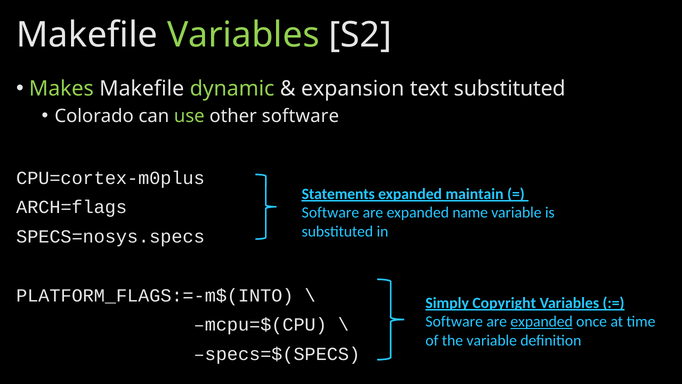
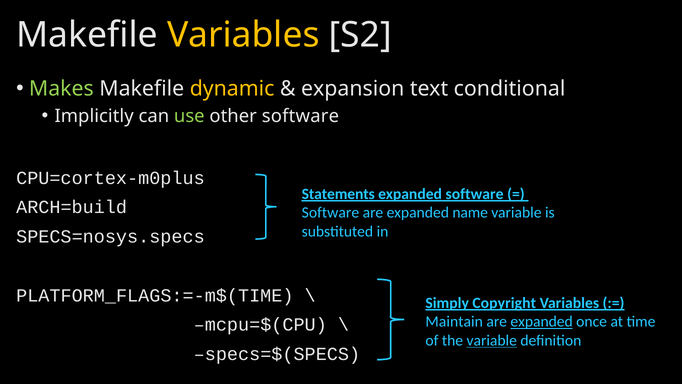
Variables colour: light green -> yellow (243, 35)
dynamic colour: light green -> yellow (232, 89)
text substituted: substituted -> conditional (510, 89)
Colorado: Colorado -> Implicitly (94, 116)
expanded maintain: maintain -> software (475, 194)
ARCH=flags: ARCH=flags -> ARCH=build (72, 207)
PLATFORM_FLAGS:=-m$(INTO: PLATFORM_FLAGS:=-m$(INTO -> PLATFORM_FLAGS:=-m$(TIME (155, 295)
Software: Software -> Maintain (454, 321)
variable underline: none -> present (492, 340)
